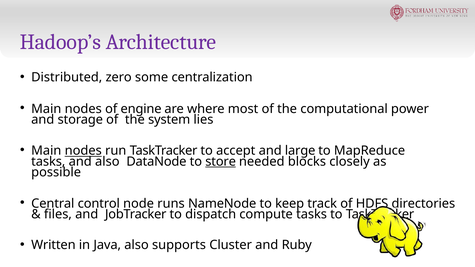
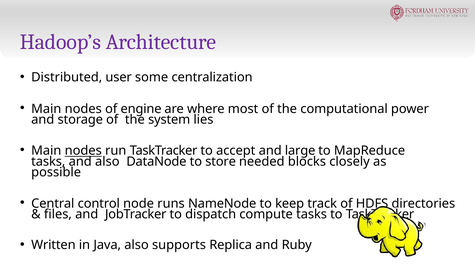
zero: zero -> user (119, 77)
store underline: present -> none (221, 162)
Cluster: Cluster -> Replica (231, 245)
